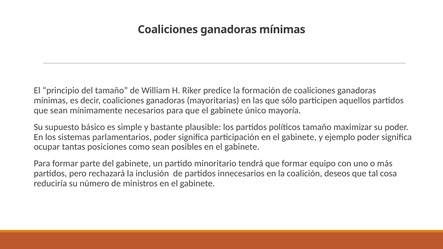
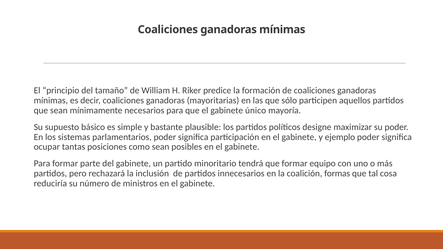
políticos tamaño: tamaño -> designe (317, 127)
deseos: deseos -> formas (337, 173)
